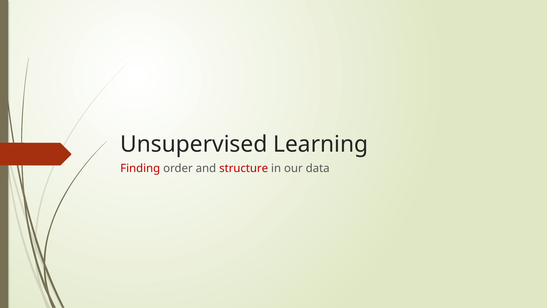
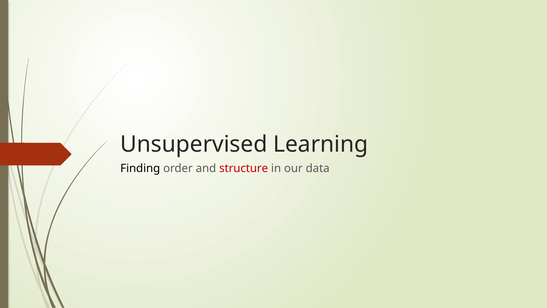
Finding colour: red -> black (140, 168)
